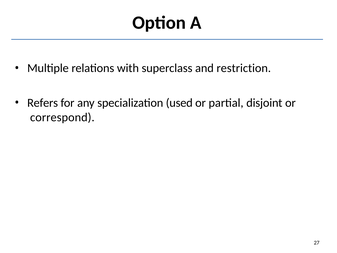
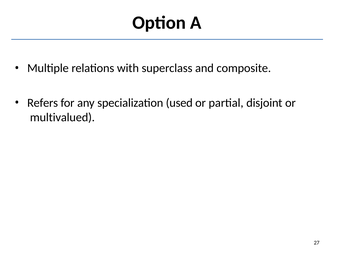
restriction: restriction -> composite (244, 68)
correspond: correspond -> multivalued (62, 117)
